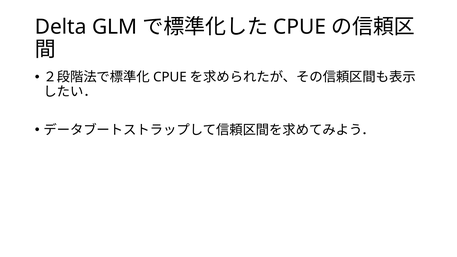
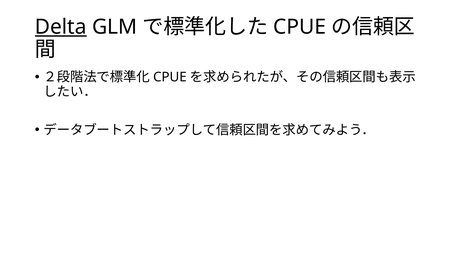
Delta underline: none -> present (61, 27)
